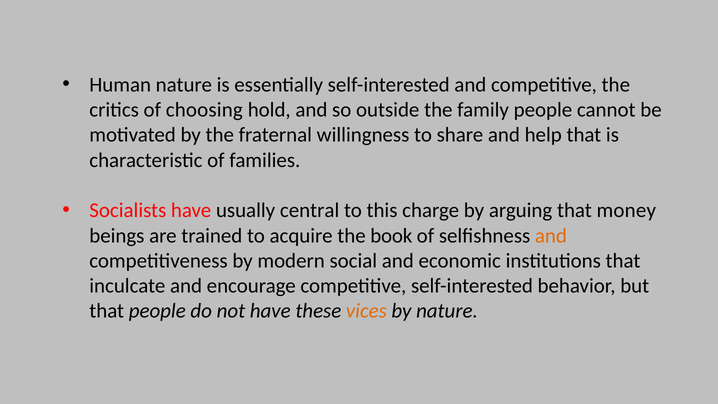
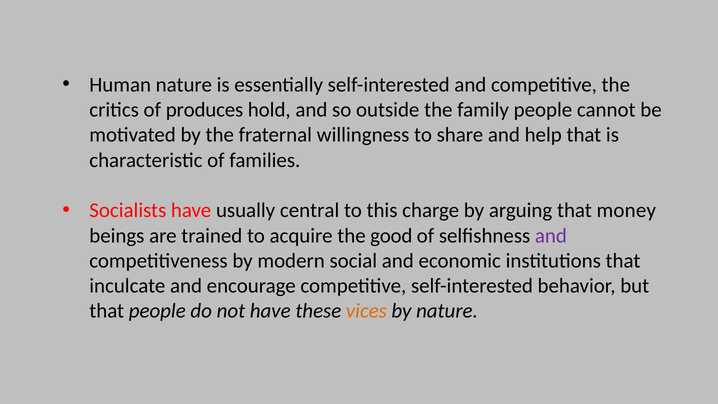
choosing: choosing -> produces (204, 110)
book: book -> good (391, 236)
and colour: orange -> purple (551, 236)
